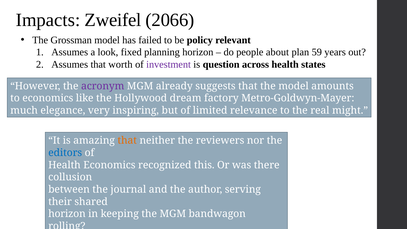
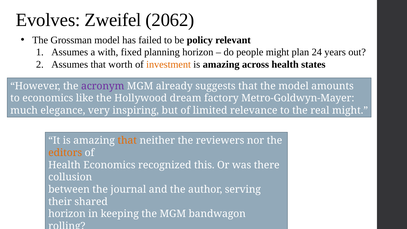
Impacts: Impacts -> Evolves (48, 20)
2066: 2066 -> 2062 (170, 20)
look: look -> with (108, 52)
people about: about -> might (278, 52)
59: 59 -> 24 (317, 52)
investment colour: purple -> orange (169, 64)
question: question -> amazing (221, 64)
editors colour: blue -> orange (65, 153)
